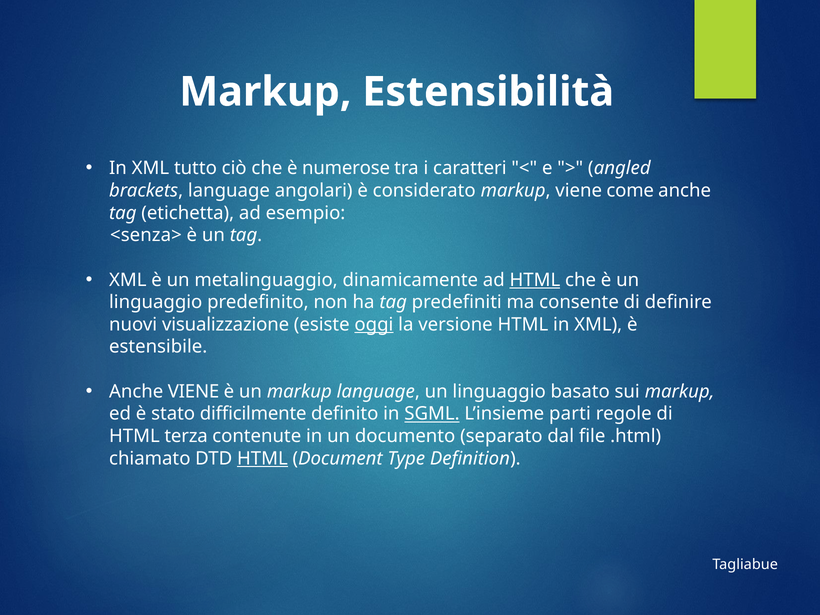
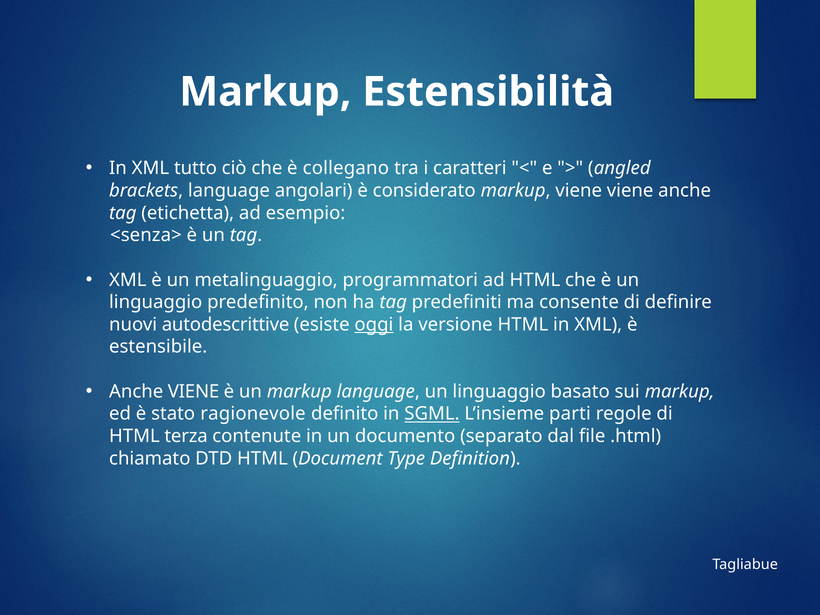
numerose: numerose -> collegano (346, 168)
viene come: come -> viene (630, 191)
dinamicamente: dinamicamente -> programmatori (410, 280)
HTML underline: present -> none (535, 280)
visualizzazione: visualizzazione -> autodescrittive (226, 325)
difficilmente: difficilmente -> ragionevole (253, 414)
HTML underline: present -> none (262, 458)
